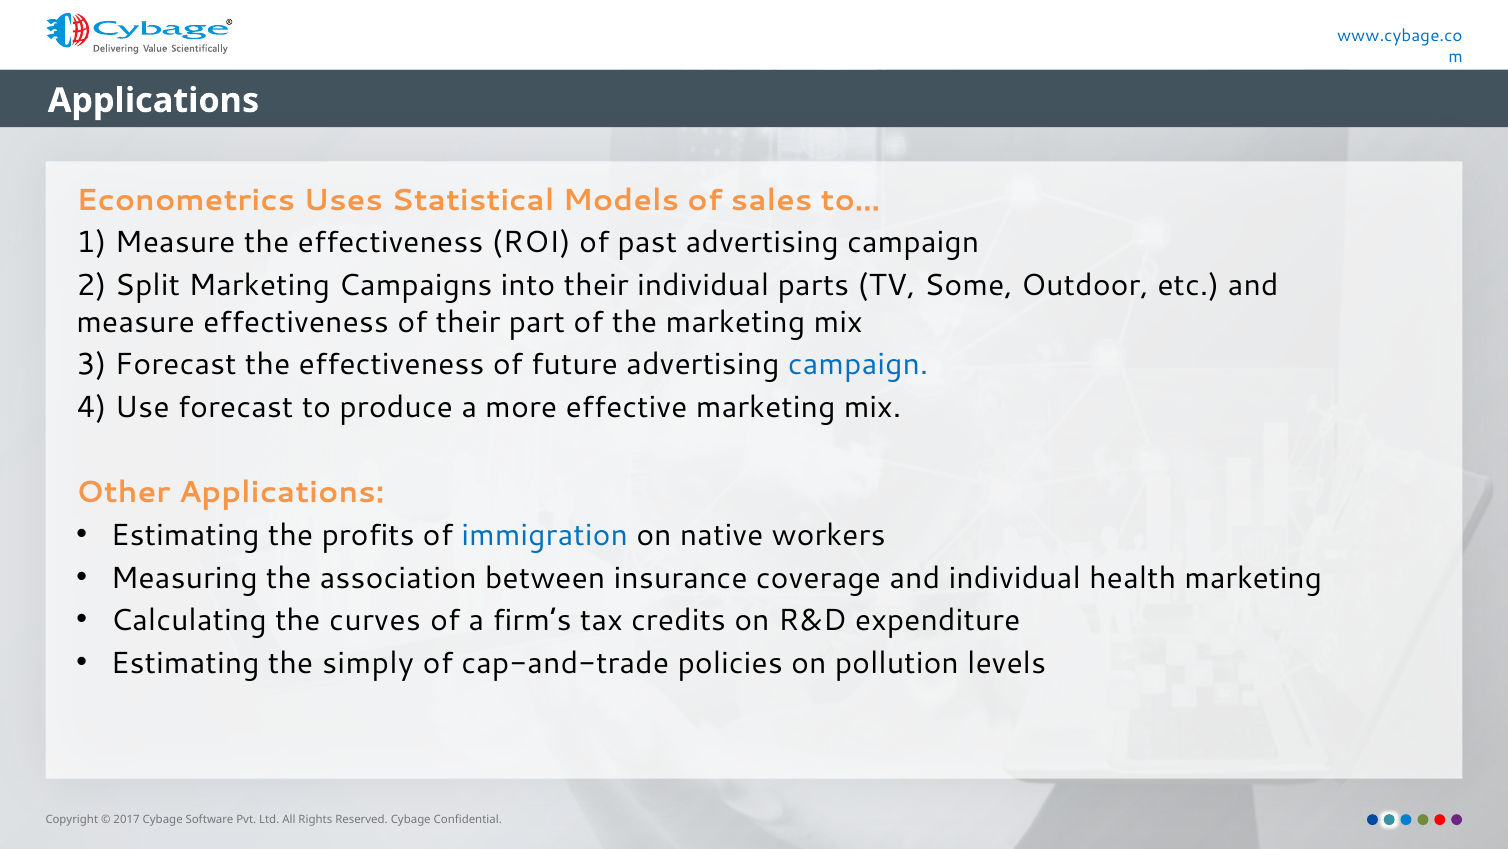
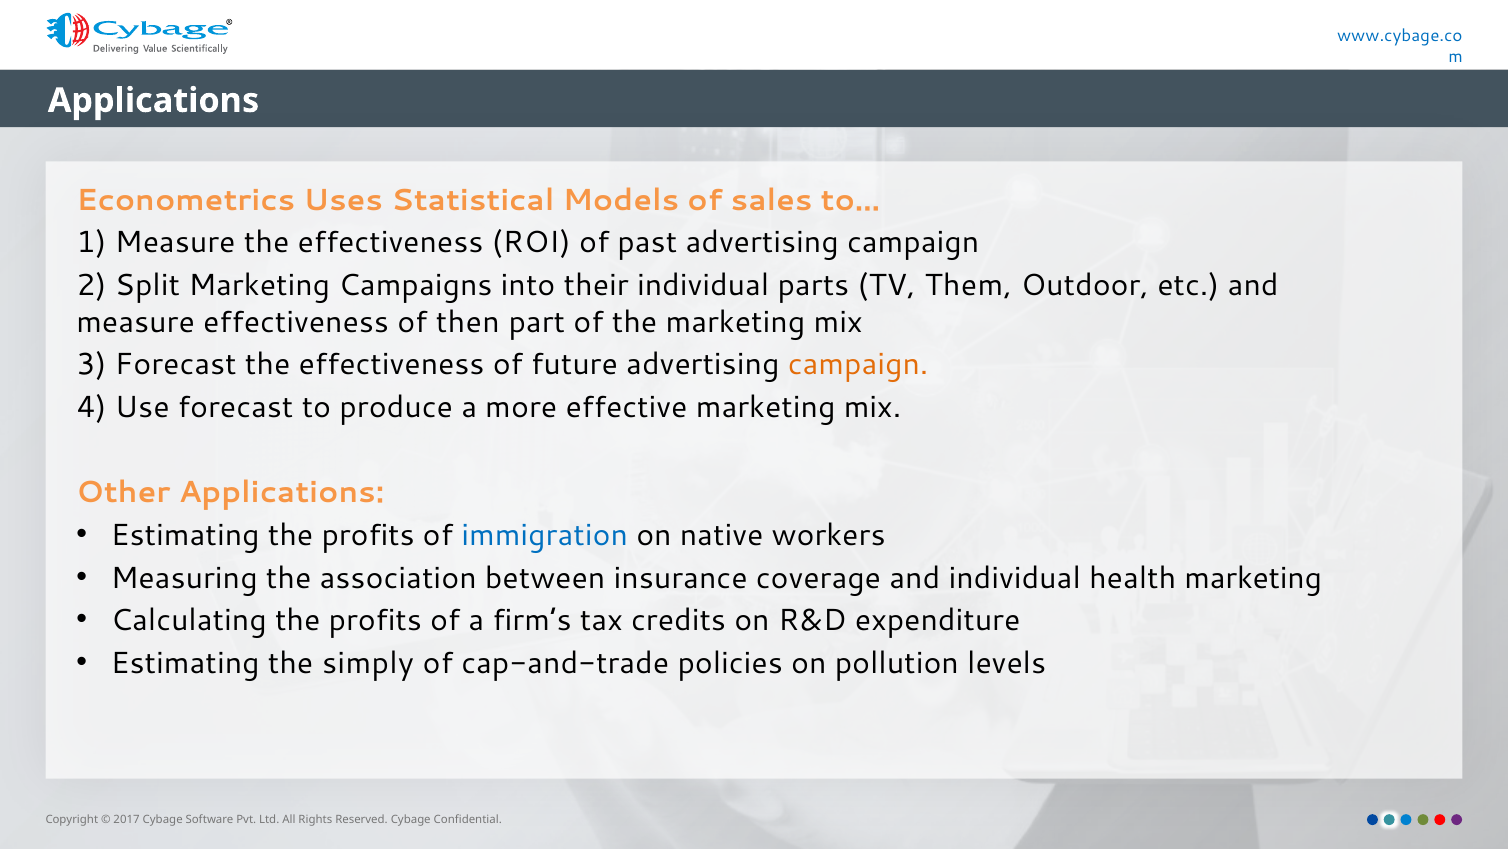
Some: Some -> Them (968, 285)
of their: their -> then (468, 322)
campaign colour: blue -> orange (858, 365)
Calculating the curves: curves -> profits (375, 620)
